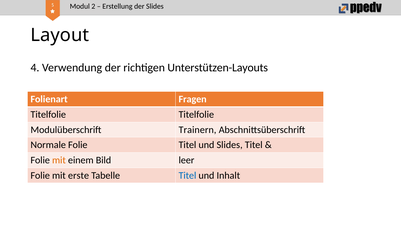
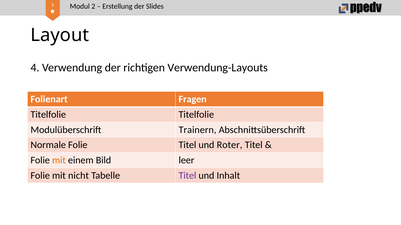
Unterstützen-Layouts: Unterstützen-Layouts -> Verwendung-Layouts (218, 68)
und Slides: Slides -> Roter (230, 145)
erste: erste -> nicht (79, 176)
Titel colour: blue -> purple (187, 176)
